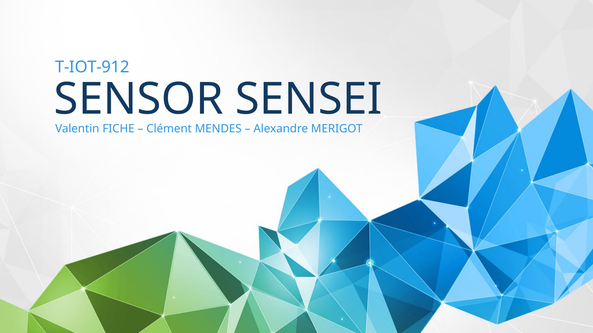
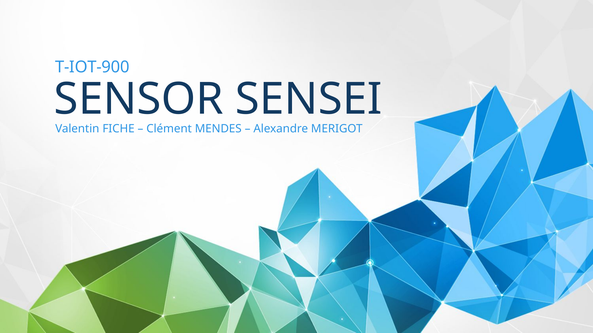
T-IOT-912: T-IOT-912 -> T-IOT-900 (92, 67)
